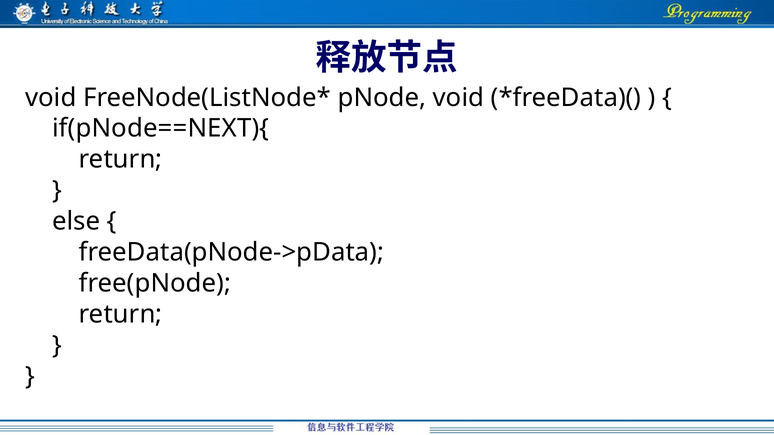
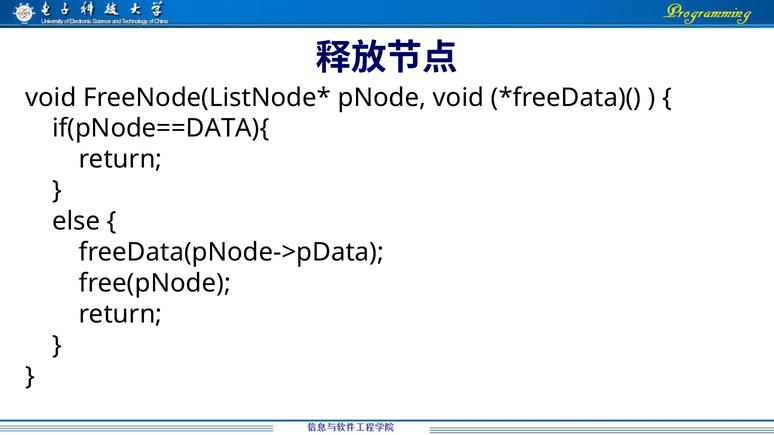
if(pNode==NEXT){: if(pNode==NEXT){ -> if(pNode==DATA){ (161, 129)
